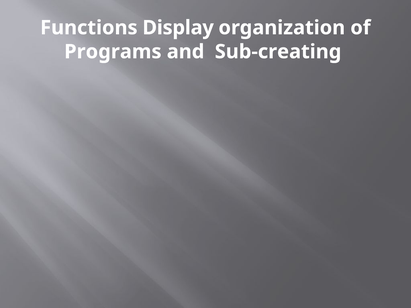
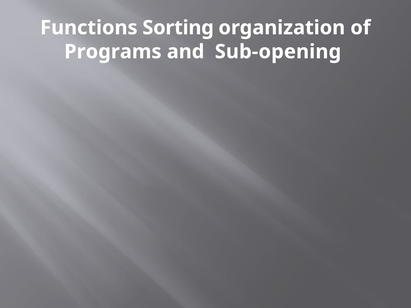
Display: Display -> Sorting (178, 28)
Sub-creating: Sub-creating -> Sub-opening (278, 52)
